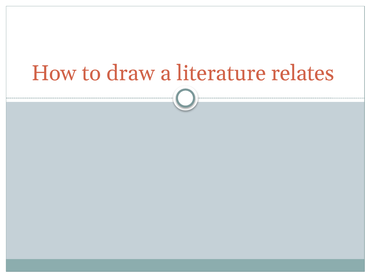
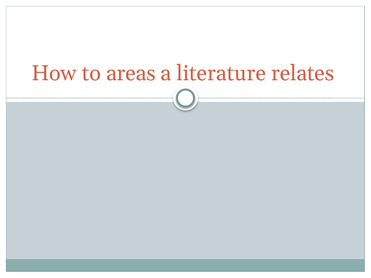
draw: draw -> areas (131, 73)
